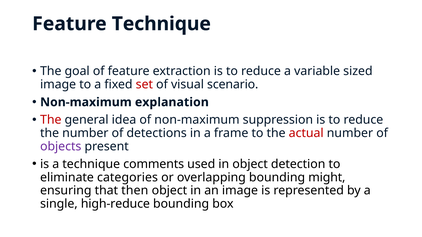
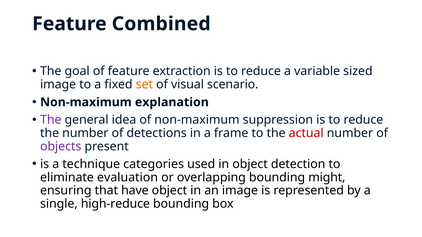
Feature Technique: Technique -> Combined (161, 24)
set colour: red -> orange (144, 85)
The colour: red -> purple (51, 120)
comments: comments -> categories (154, 164)
categories: categories -> evaluation (128, 178)
then: then -> have (135, 191)
